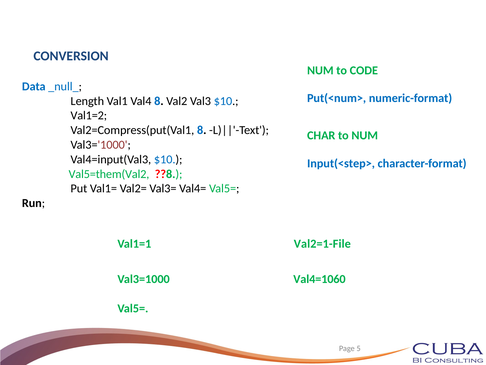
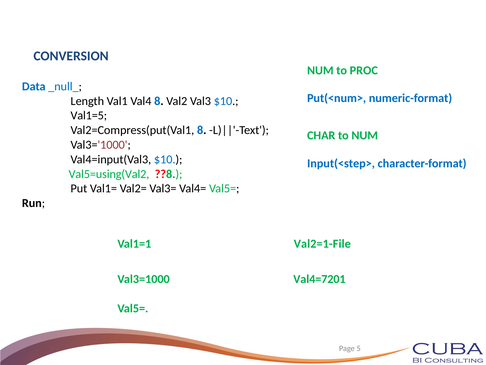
CODE: CODE -> PROC (364, 70)
Val1=2: Val1=2 -> Val1=5 (89, 115)
Val5=them(Val2: Val5=them(Val2 -> Val5=using(Val2 (109, 174)
Val4=1060: Val4=1060 -> Val4=7201 (319, 279)
